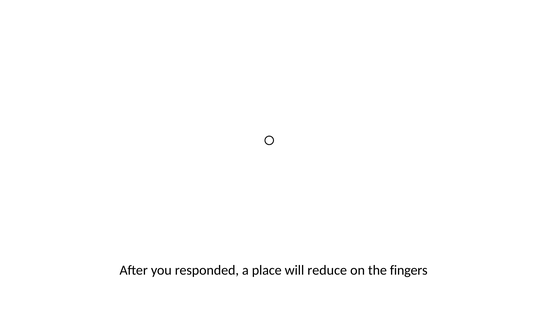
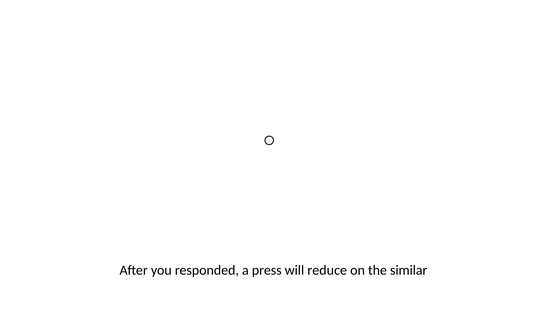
place: place -> press (267, 271)
fingers: fingers -> similar (409, 271)
